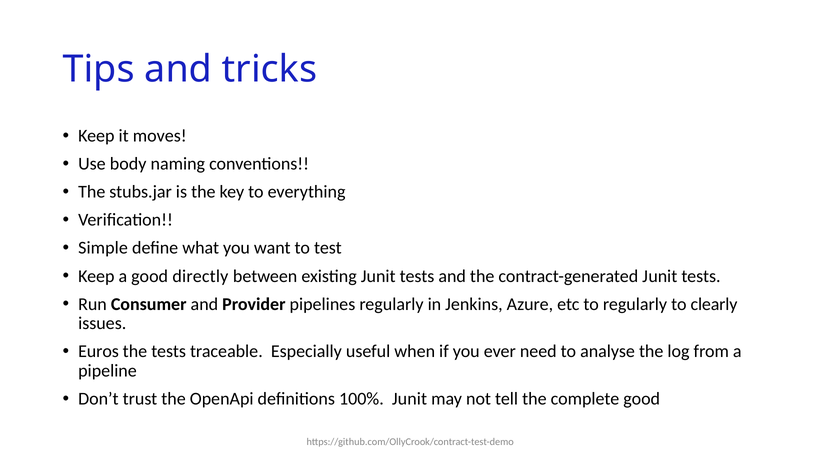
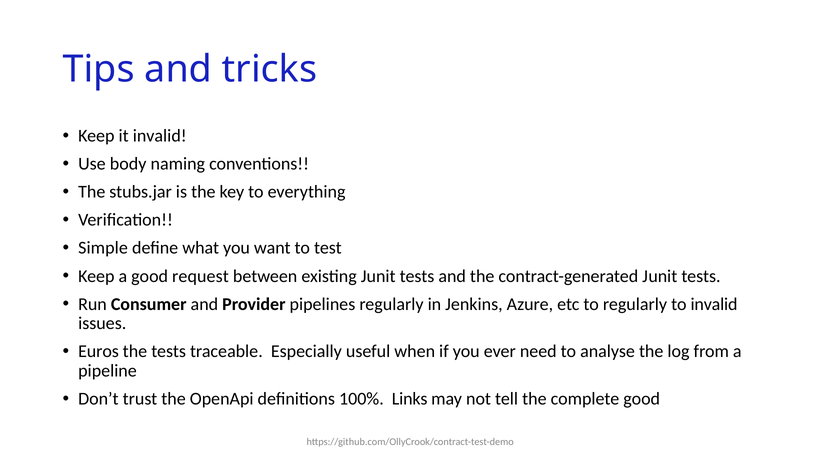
it moves: moves -> invalid (160, 136)
directly: directly -> request (200, 276)
to clearly: clearly -> invalid (714, 304)
100% Junit: Junit -> Links (410, 399)
